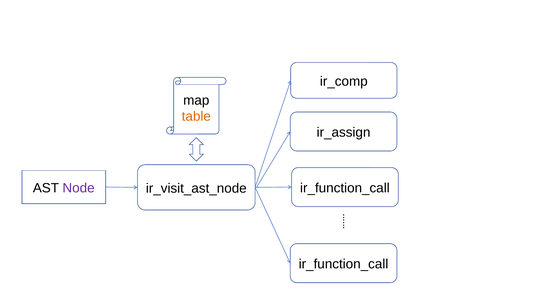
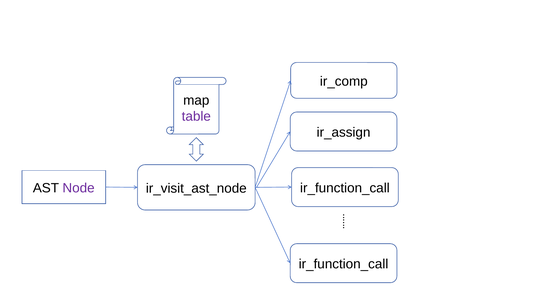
table colour: orange -> purple (196, 117)
